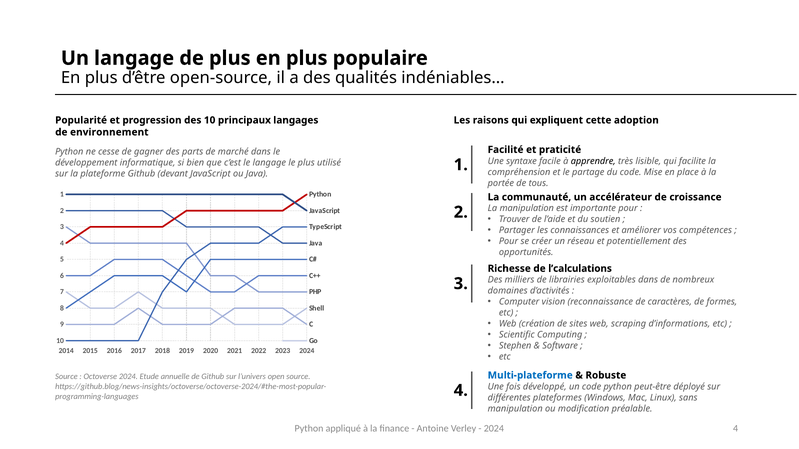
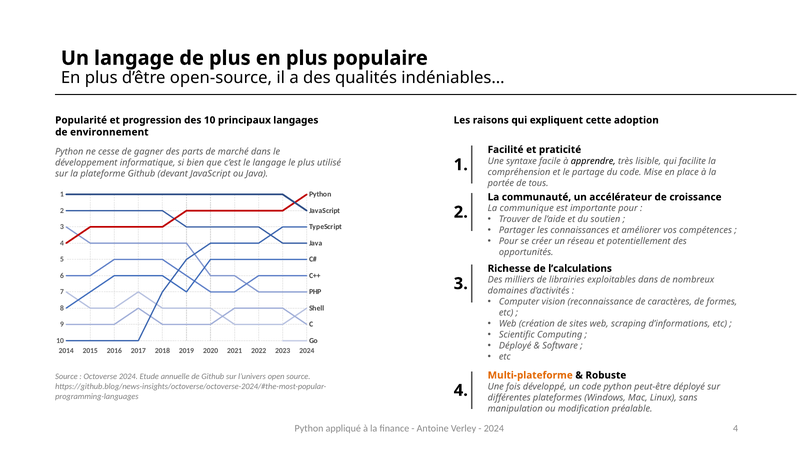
La manipulation: manipulation -> communique (527, 209)
Stephen: Stephen -> Déployé (515, 346)
Multi-plateforme colour: blue -> orange (530, 376)
